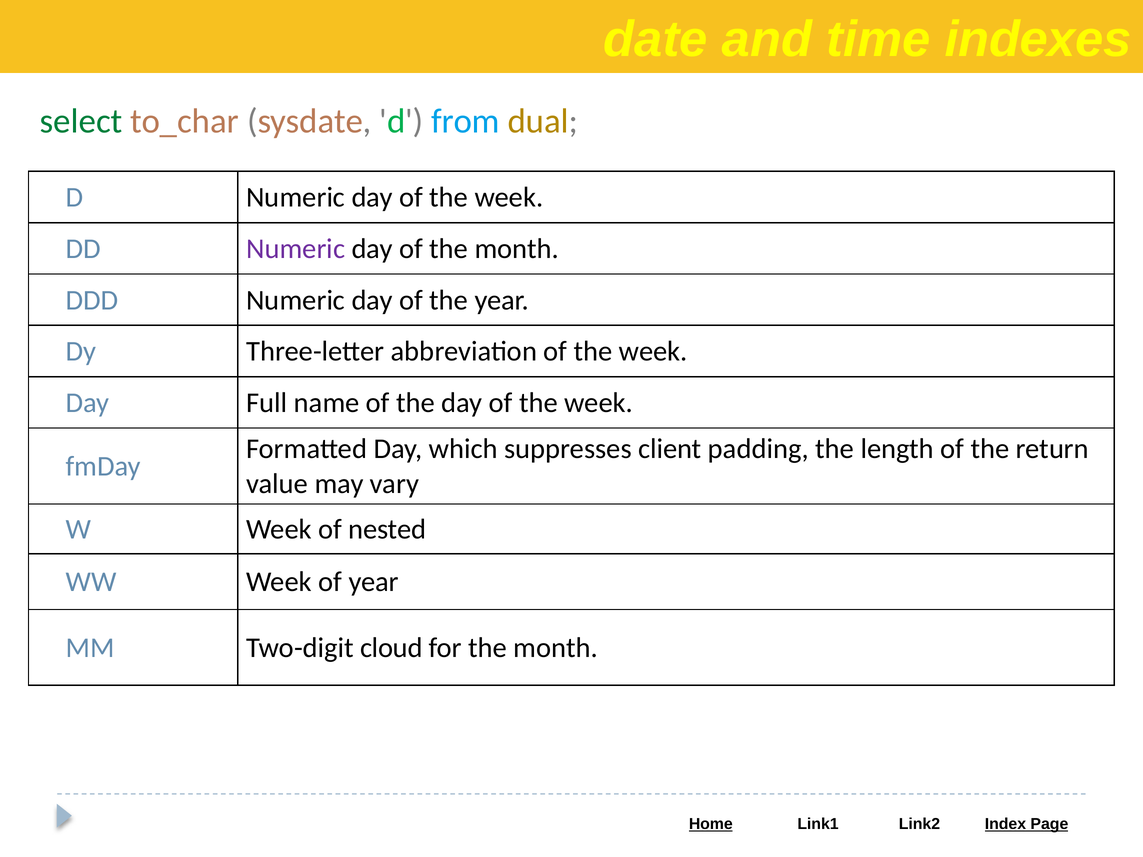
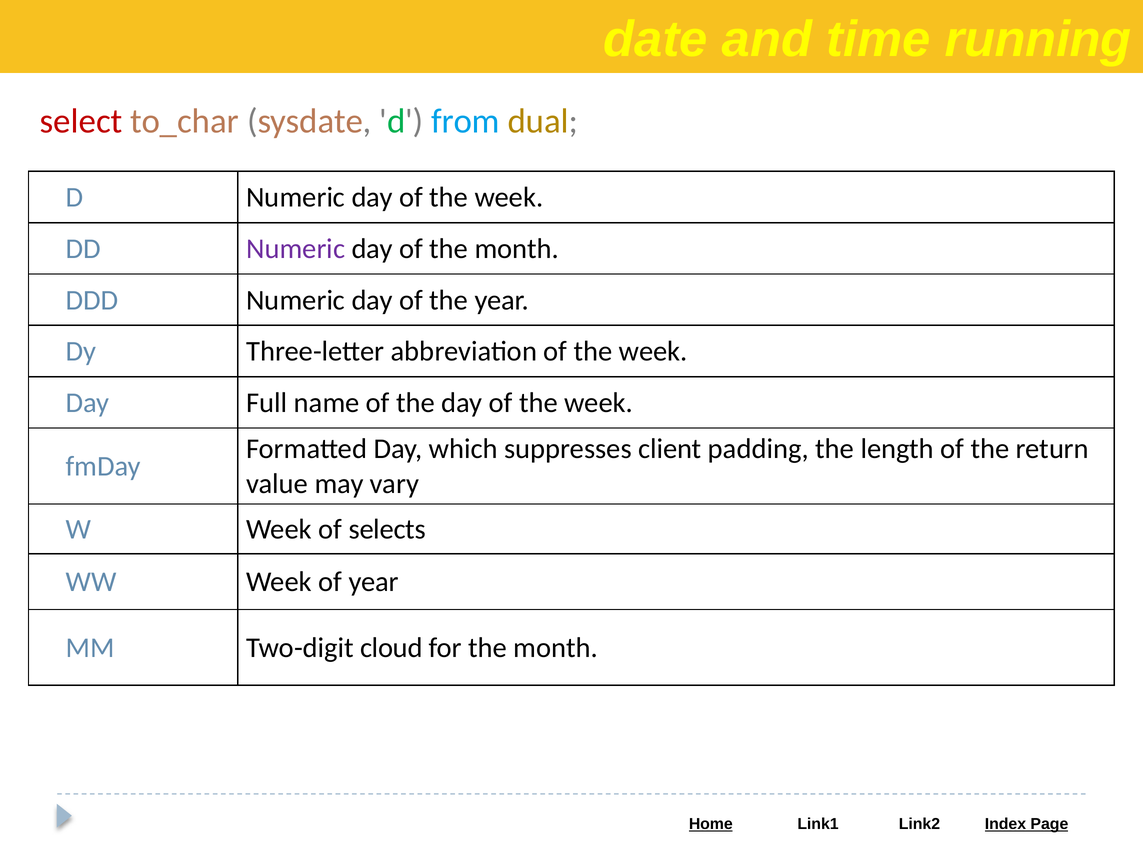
indexes: indexes -> running (1038, 40)
select colour: green -> red (81, 121)
nested: nested -> selects (387, 529)
